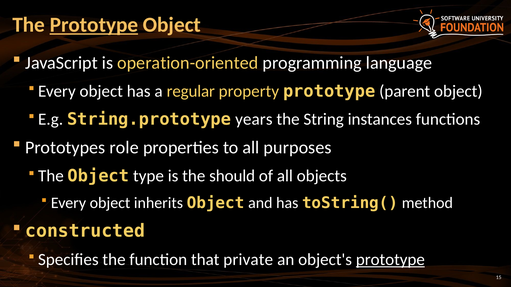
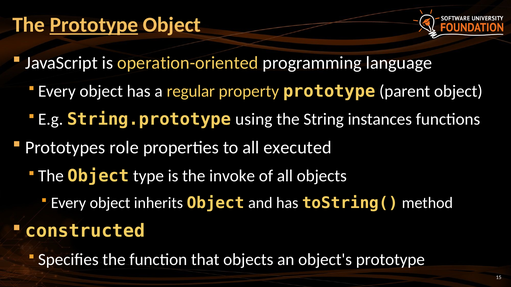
years: years -> using (254, 119)
purposes: purposes -> executed (298, 148)
should: should -> invoke (232, 176)
that private: private -> objects (248, 260)
prototype underline: present -> none (390, 260)
